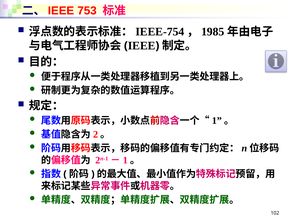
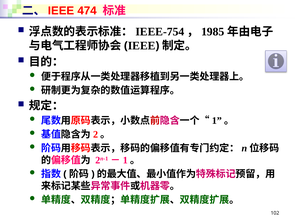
753: 753 -> 474 (87, 11)
